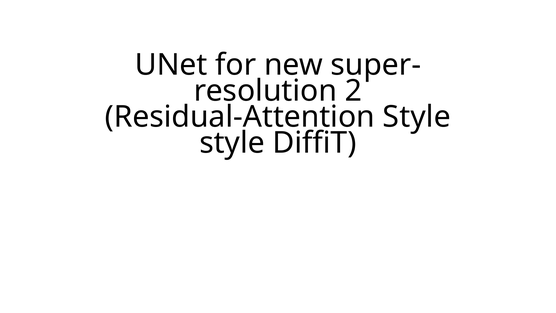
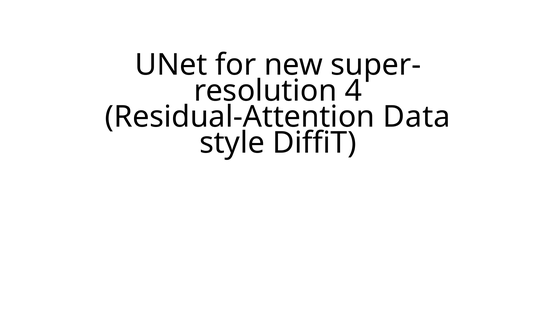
2: 2 -> 4 (353, 91)
Residual-Attention Style: Style -> Data (417, 117)
